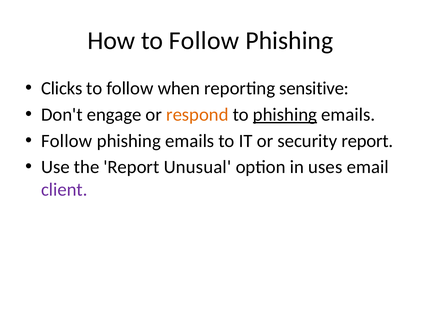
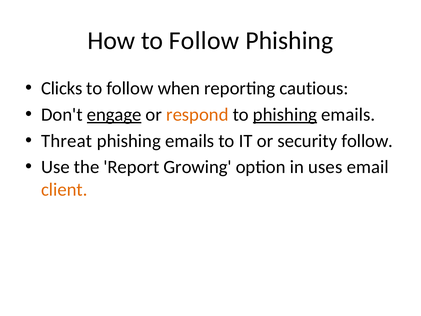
sensitive: sensitive -> cautious (314, 88)
engage underline: none -> present (114, 115)
Follow: Follow -> Threat (67, 141)
security report: report -> follow (367, 141)
Unusual: Unusual -> Growing (198, 167)
client colour: purple -> orange (64, 189)
